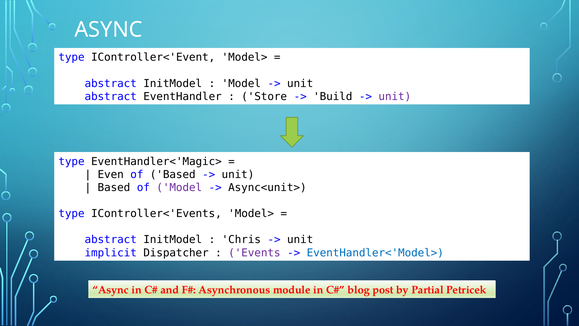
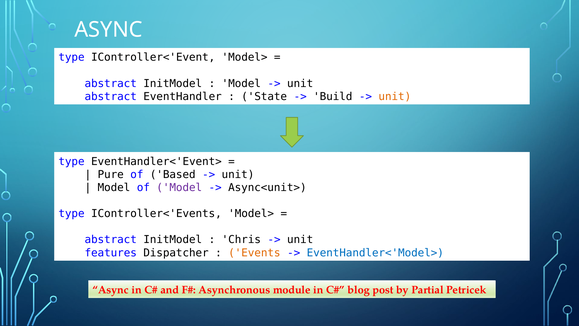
Store: Store -> State (264, 96)
unit colour: purple -> orange (395, 96)
EventHandler<'Magic>: EventHandler<'Magic> -> EventHandler<'Event> (156, 161)
Even: Even -> Pure (111, 174)
Based: Based -> Model (114, 187)
implicit: implicit -> features (111, 253)
Events colour: purple -> orange (254, 253)
